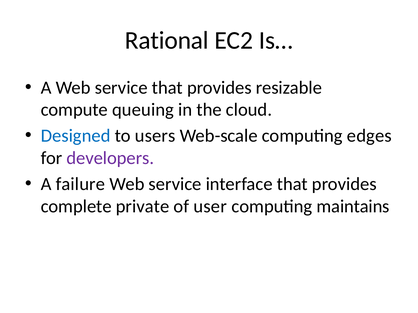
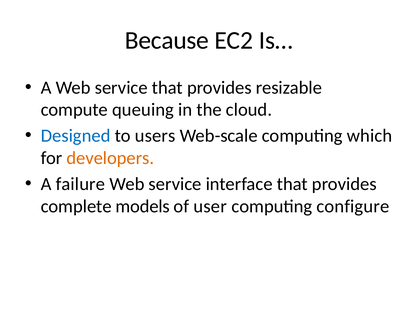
Rational: Rational -> Because (167, 40)
edges: edges -> which (369, 136)
developers colour: purple -> orange (110, 158)
private: private -> models (143, 207)
maintains: maintains -> configure (353, 207)
